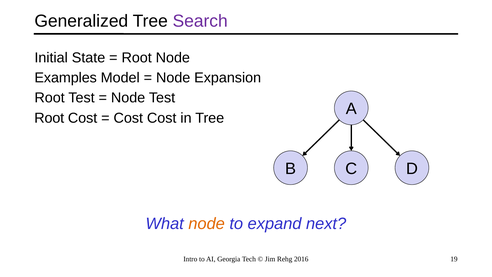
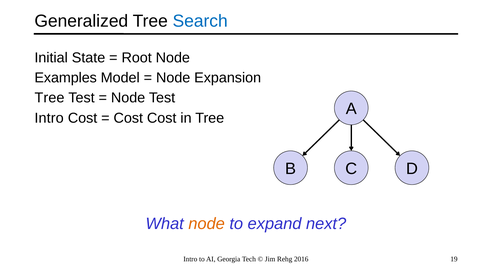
Search colour: purple -> blue (200, 21)
Root: Root -> Tree (49, 98)
Root: Root -> Intro (49, 118)
